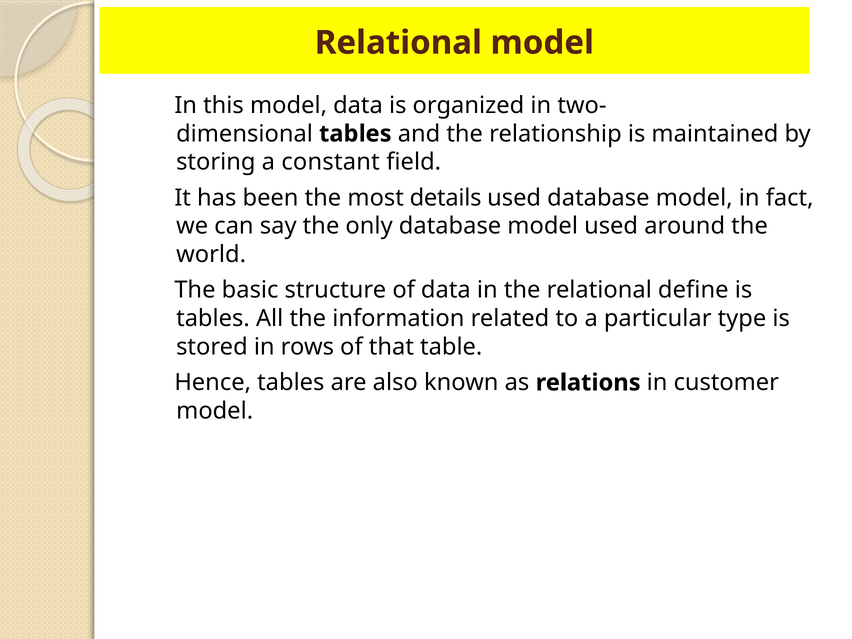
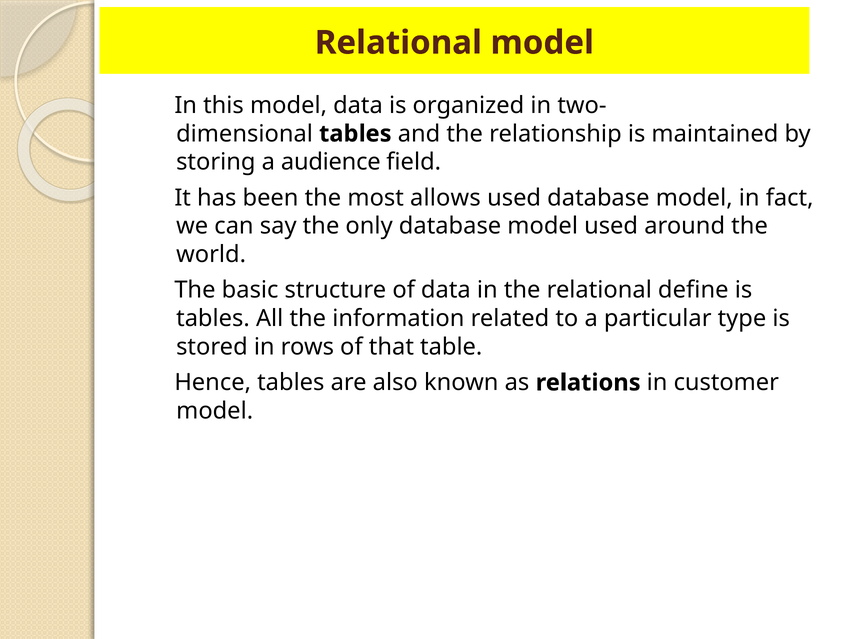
constant: constant -> audience (331, 162)
details: details -> allows (445, 198)
